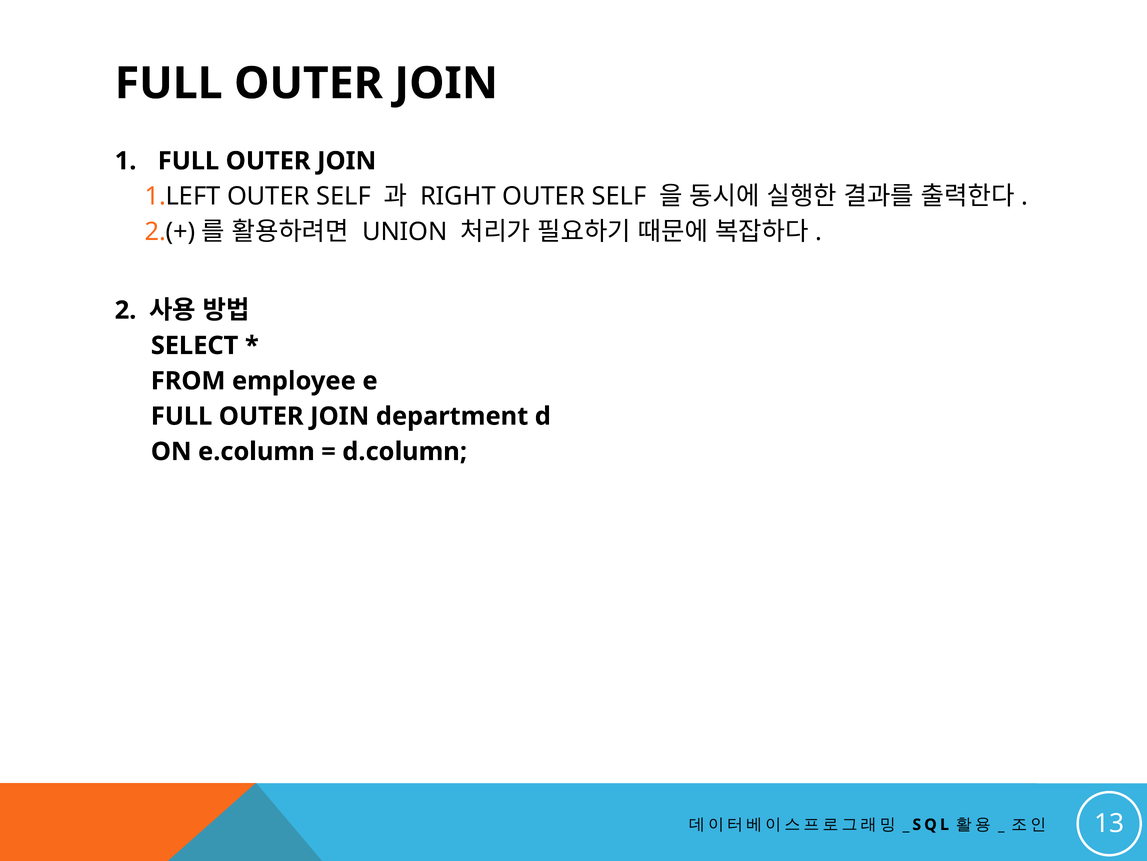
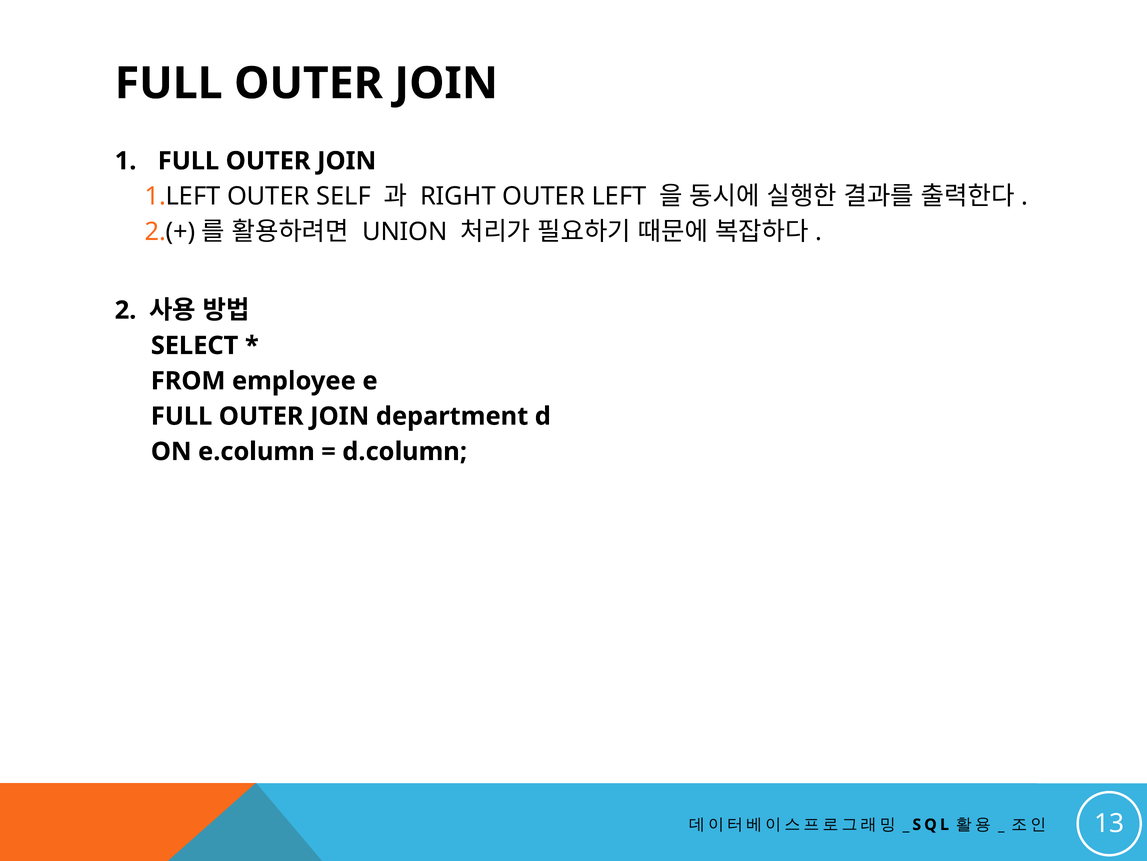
RIGHT OUTER SELF: SELF -> LEFT (619, 196)
